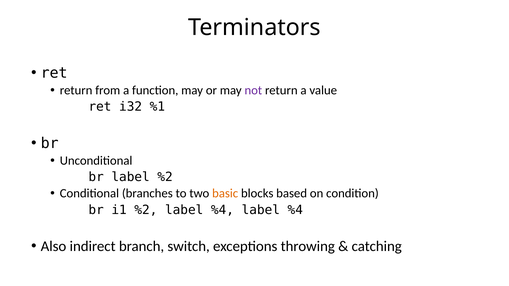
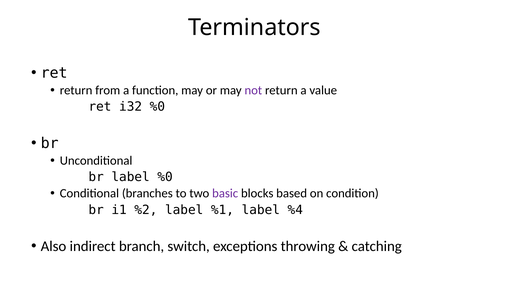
i32 %1: %1 -> %0 (157, 107)
label %2: %2 -> %0 (165, 177)
basic colour: orange -> purple (225, 194)
%2 label %4: %4 -> %1 (222, 210)
